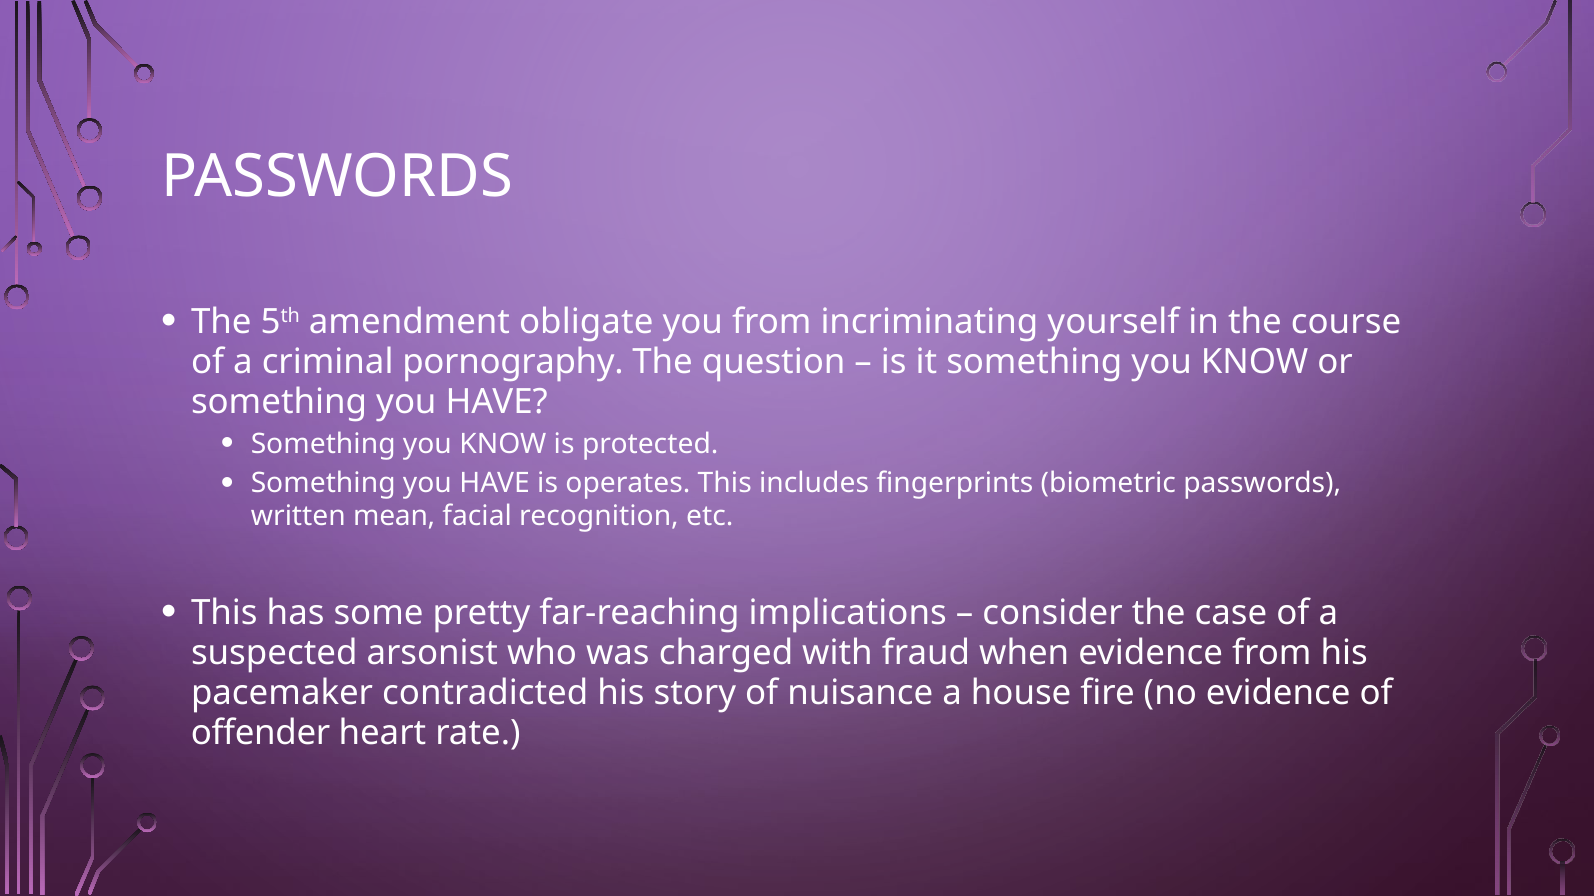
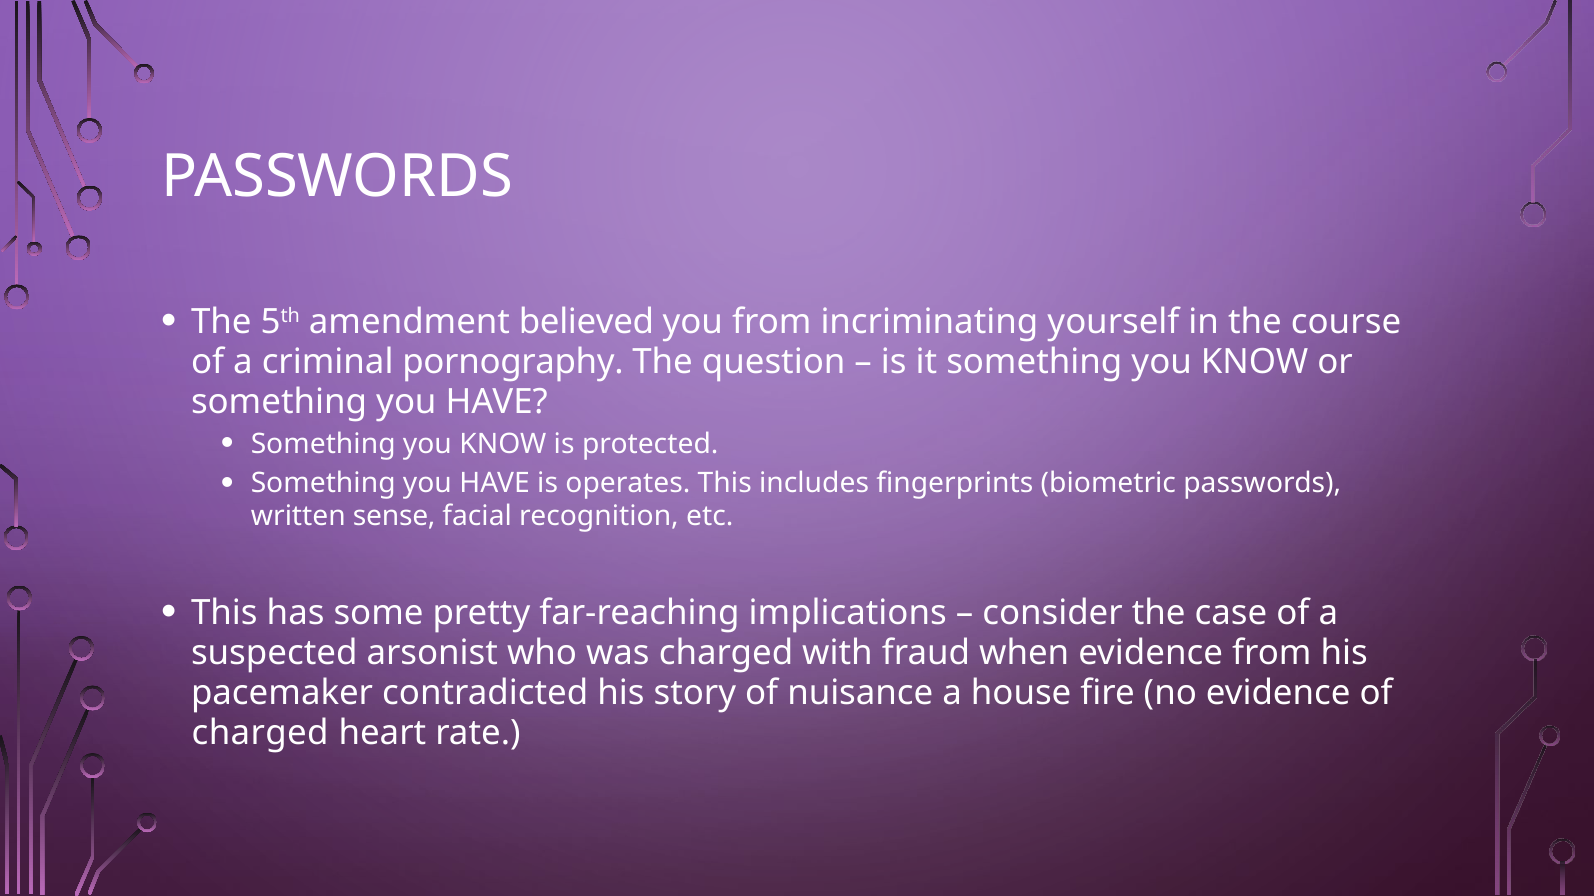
obligate: obligate -> believed (586, 322)
mean: mean -> sense (394, 516)
offender: offender -> charged (260, 734)
